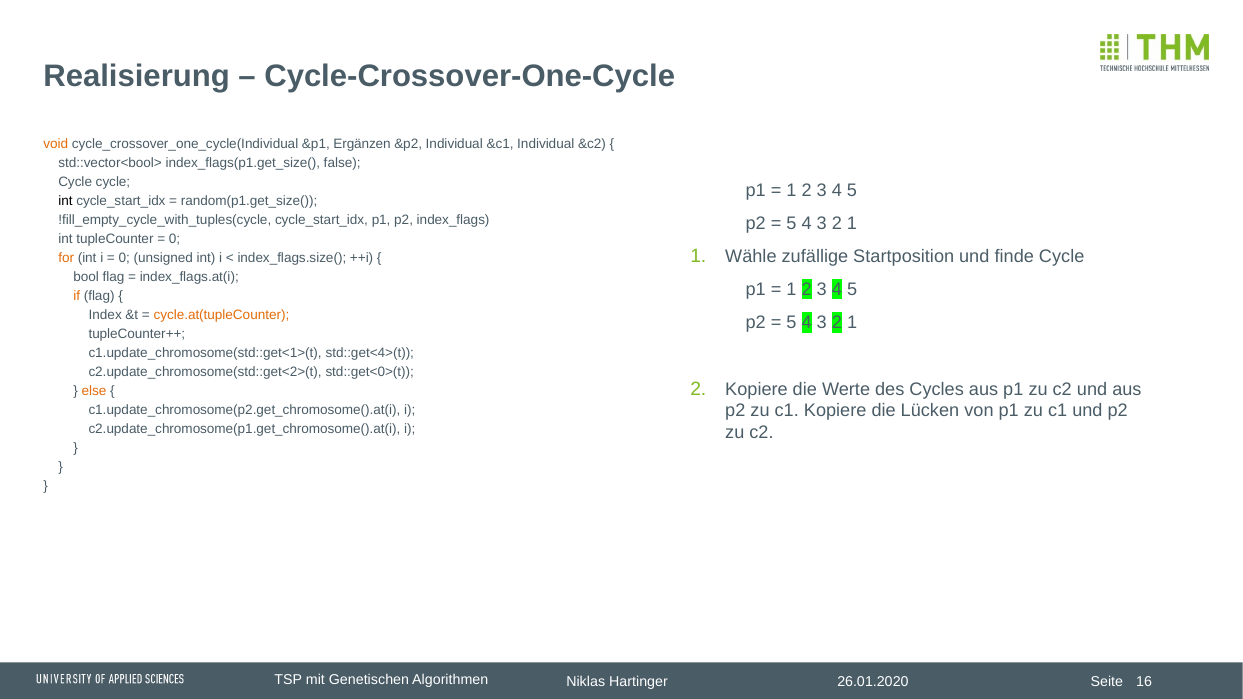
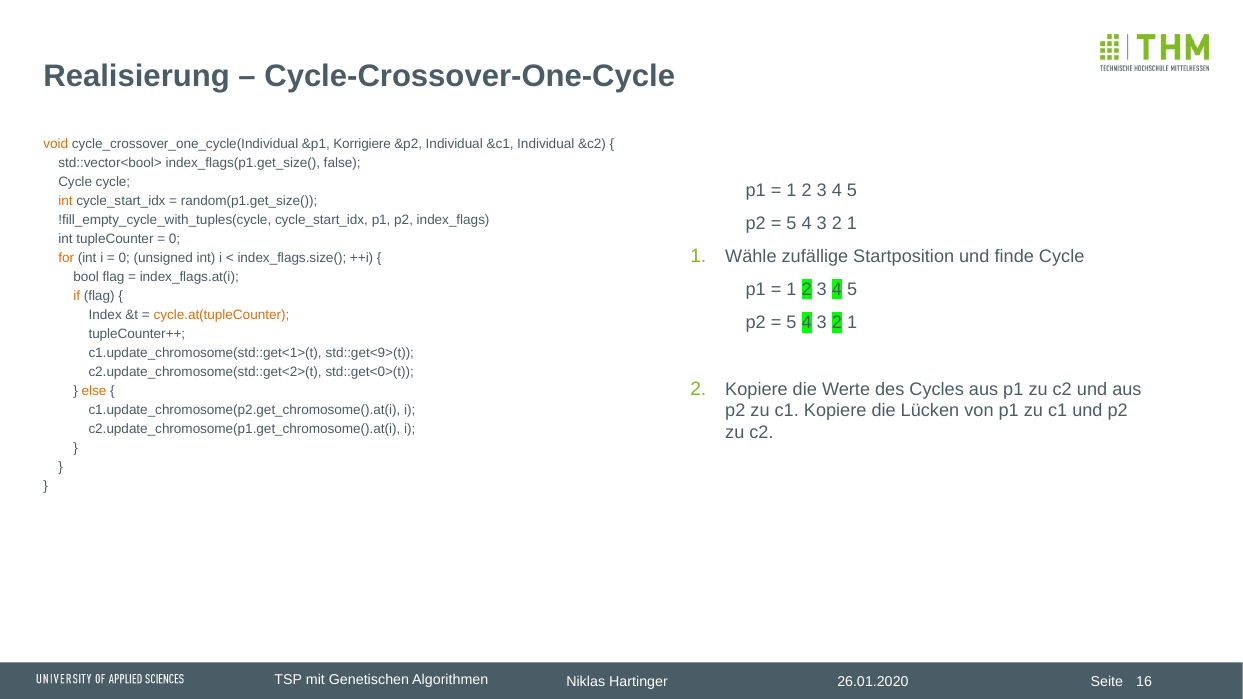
Ergänzen: Ergänzen -> Korrigiere (362, 144)
int colour: black -> orange (65, 201)
std::get<4>(t: std::get<4>(t -> std::get<9>(t (370, 353)
